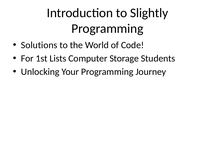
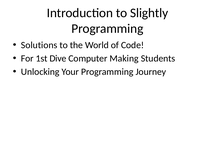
Lists: Lists -> Dive (58, 58)
Storage: Storage -> Making (124, 58)
